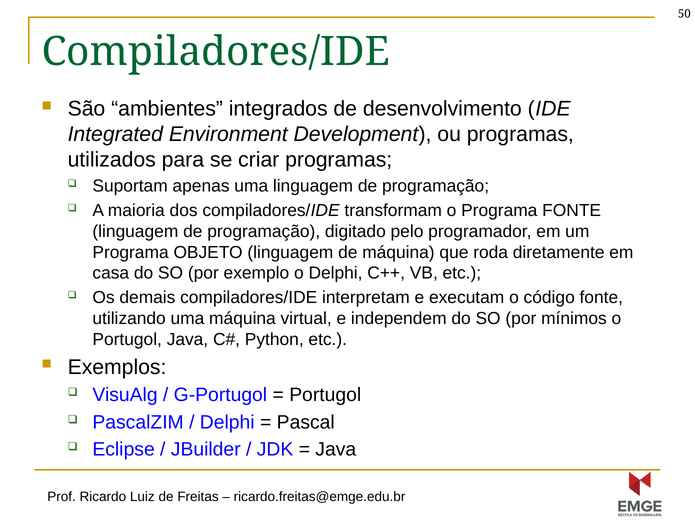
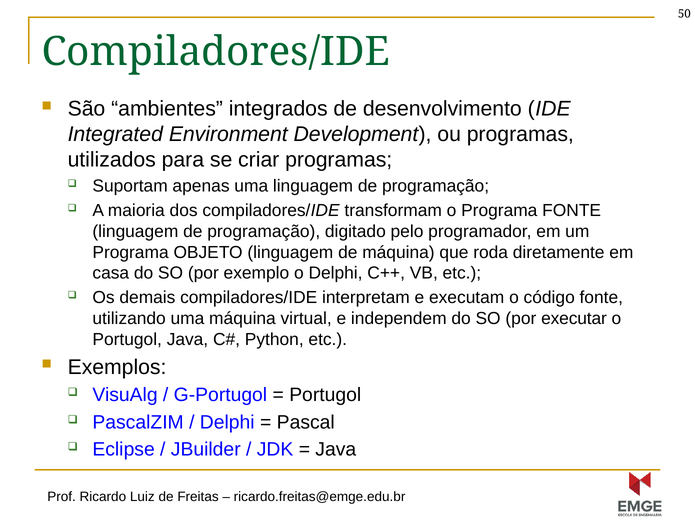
mínimos: mínimos -> executar (574, 318)
